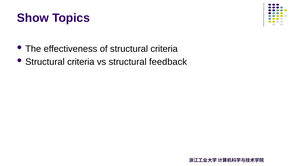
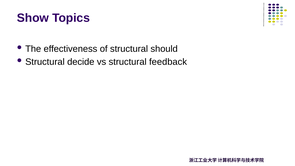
of structural criteria: criteria -> should (164, 49)
criteria: criteria -> decide (81, 62)
